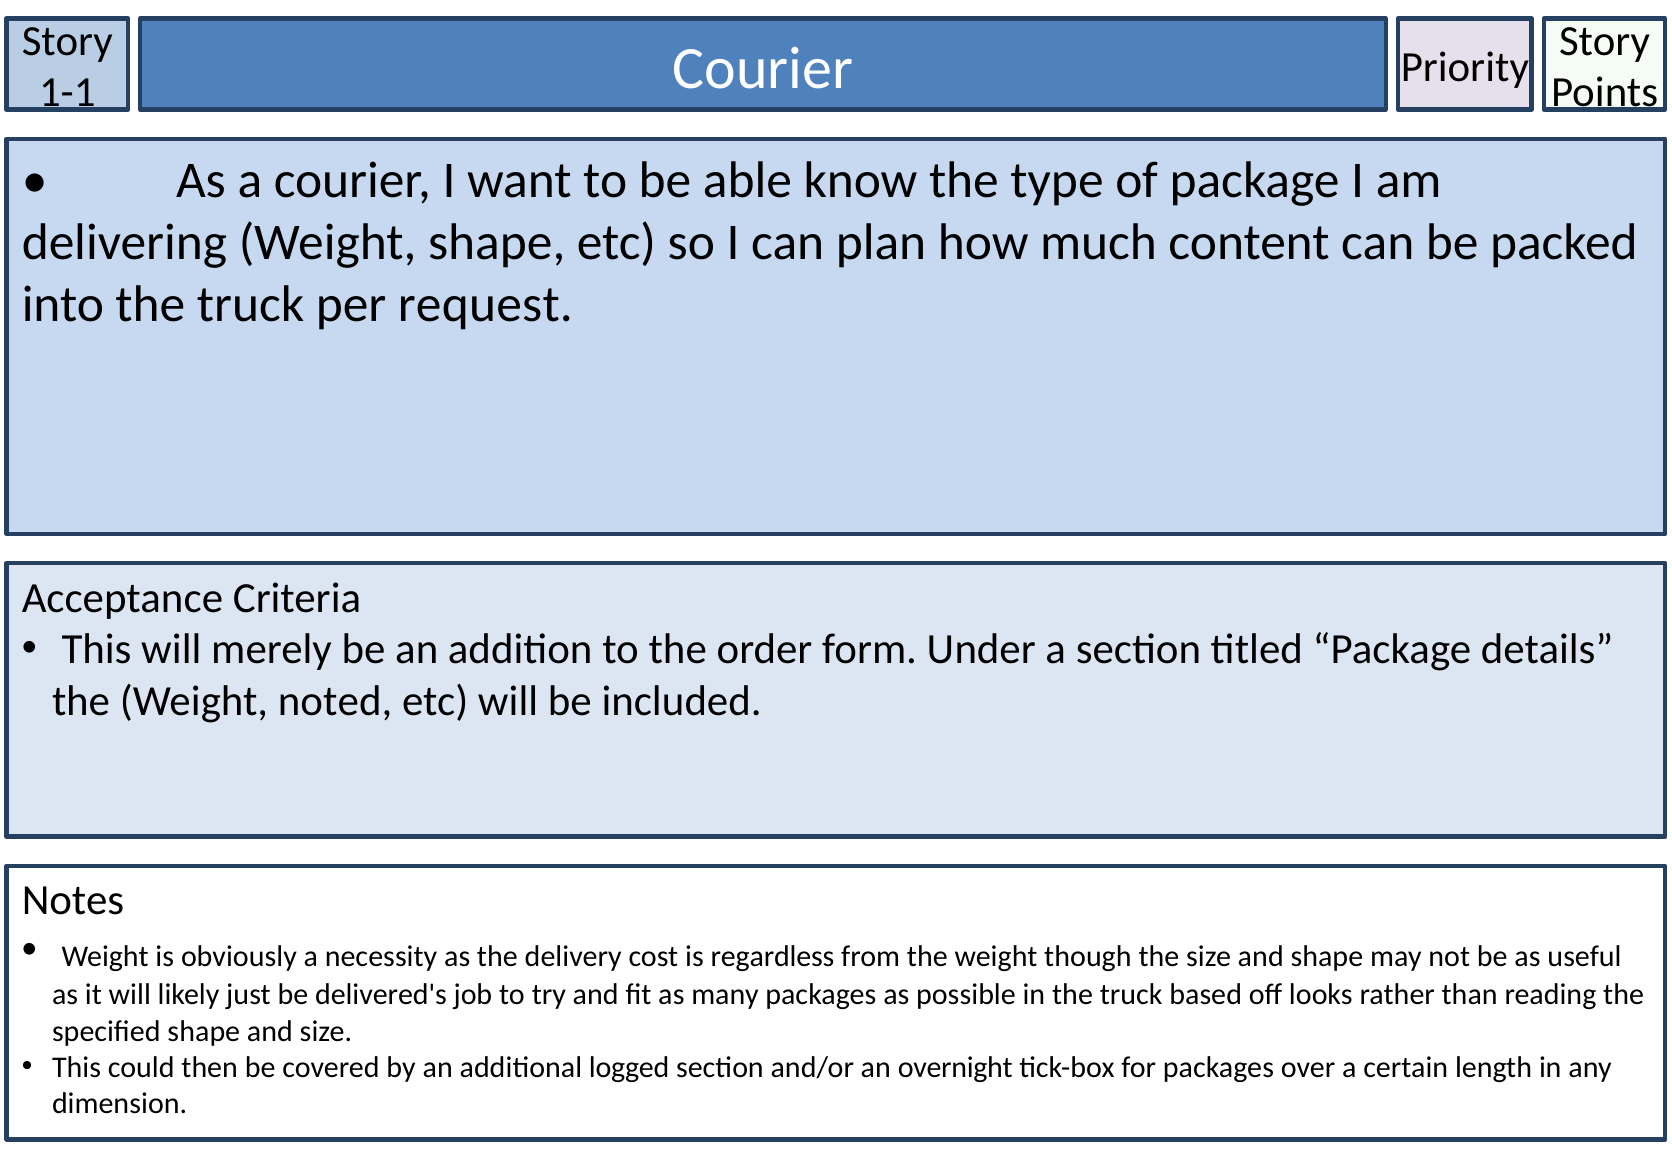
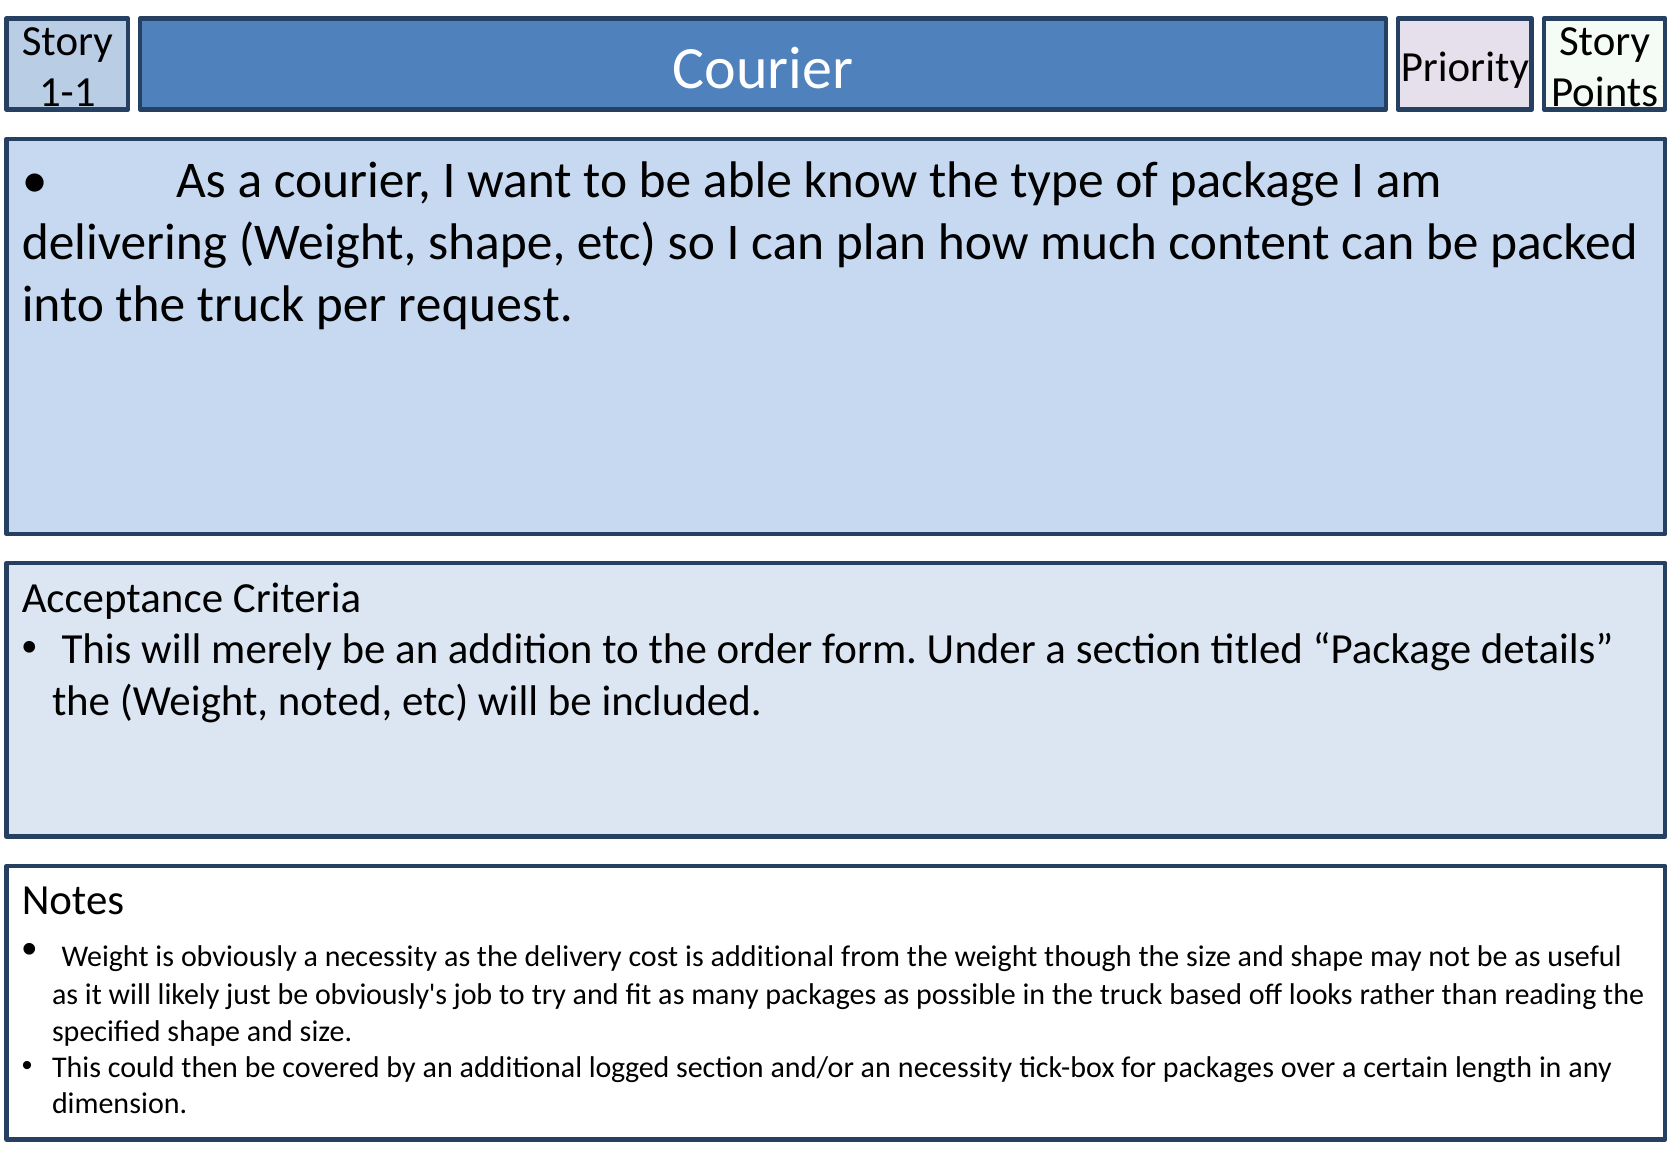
is regardless: regardless -> additional (772, 956)
delivered's: delivered's -> obviously's (381, 995)
an overnight: overnight -> necessity (955, 1067)
